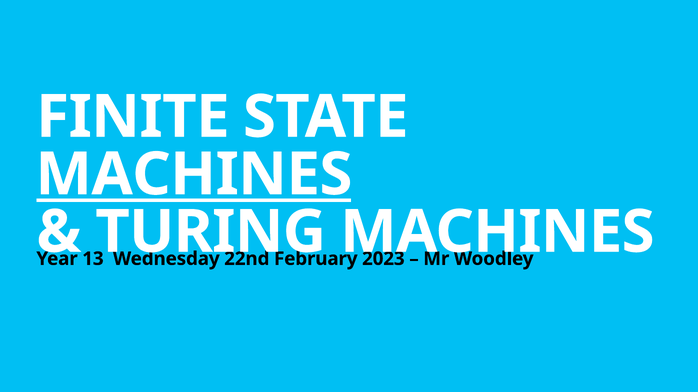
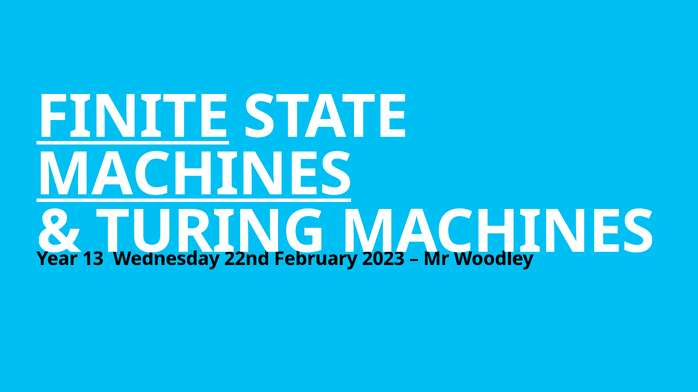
FINITE underline: none -> present (133, 117)
